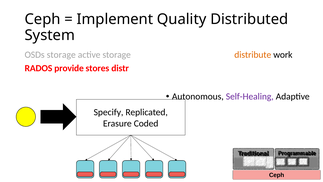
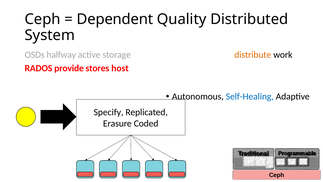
Implement: Implement -> Dependent (115, 19)
OSDs storage: storage -> halfway (61, 55)
distr: distr -> host (120, 68)
Self-Healing colour: purple -> blue (250, 96)
